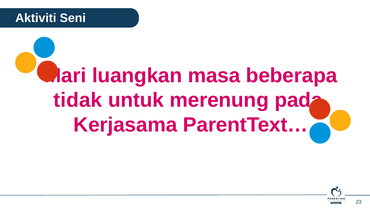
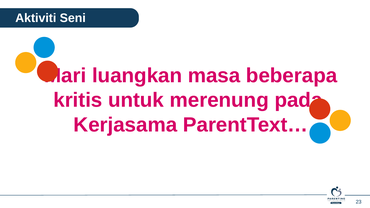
tidak: tidak -> kritis (78, 100)
